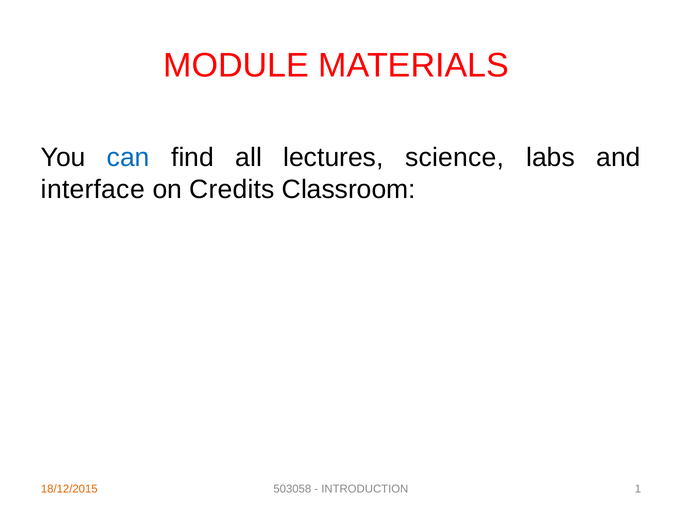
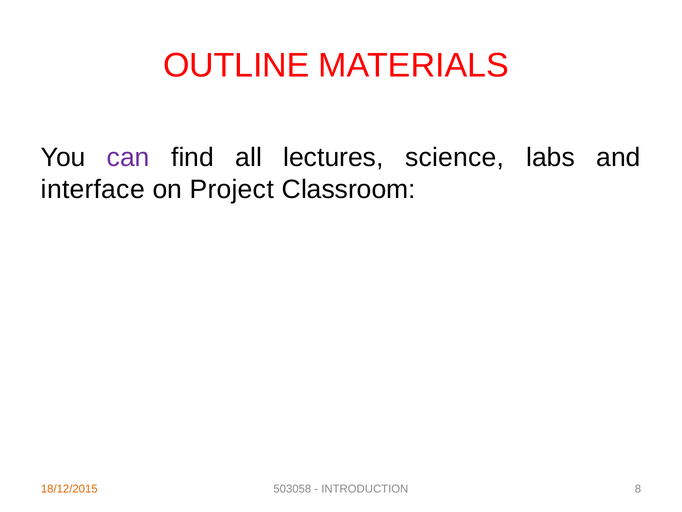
MODULE: MODULE -> OUTLINE (236, 65)
can colour: blue -> purple (128, 158)
Credits: Credits -> Project (232, 189)
1: 1 -> 8 (638, 488)
